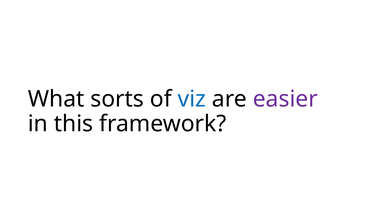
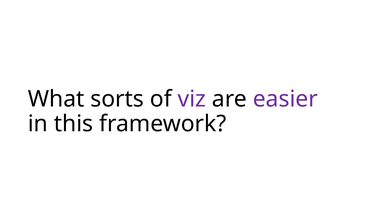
viz colour: blue -> purple (192, 99)
